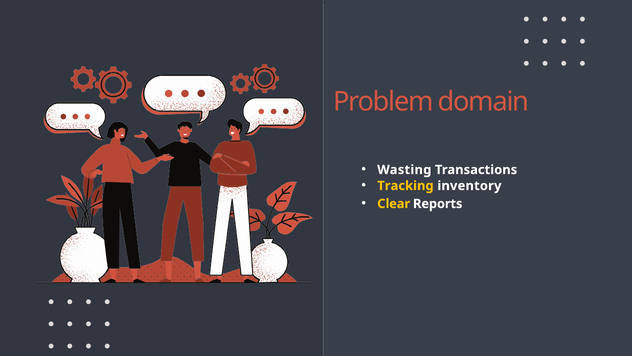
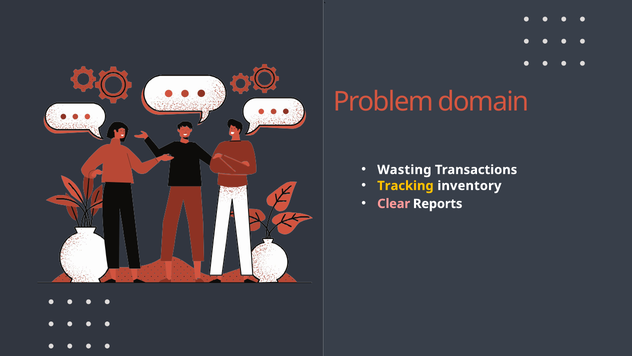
Clear colour: yellow -> pink (394, 204)
